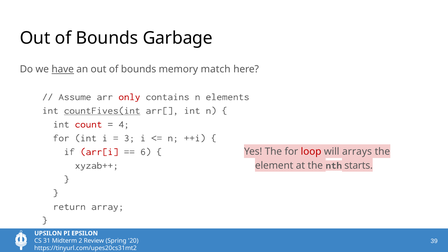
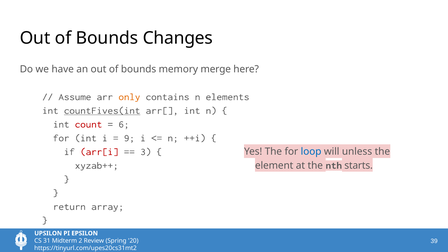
Garbage: Garbage -> Changes (178, 38)
have underline: present -> none (63, 69)
match: match -> merge (216, 69)
only colour: red -> orange (129, 97)
4: 4 -> 6 (124, 124)
3: 3 -> 9 (129, 138)
6: 6 -> 3 (146, 152)
loop colour: red -> blue (311, 152)
arrays: arrays -> unless (357, 152)
